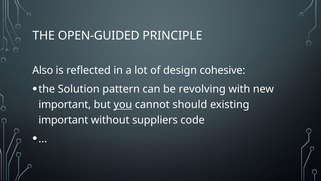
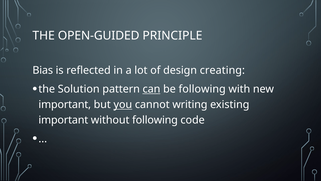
Also: Also -> Bias (43, 70)
cohesive: cohesive -> creating (222, 70)
can underline: none -> present (151, 89)
be revolving: revolving -> following (202, 89)
should: should -> writing (190, 104)
without suppliers: suppliers -> following (155, 120)
